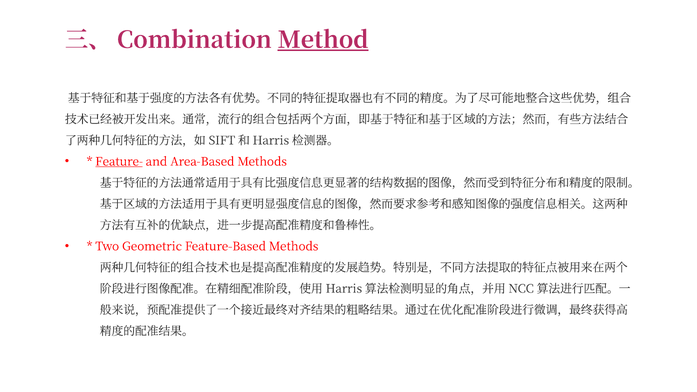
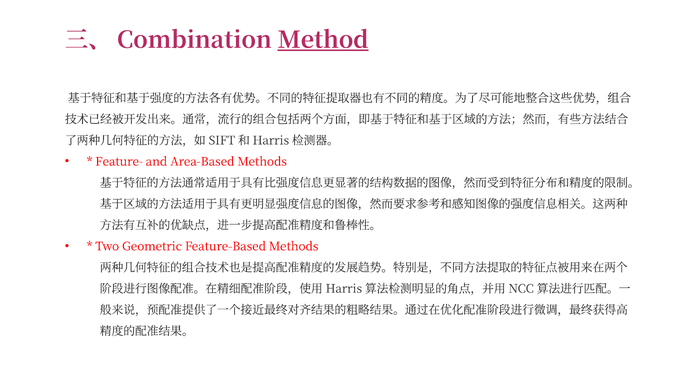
Feature- underline: present -> none (119, 162)
